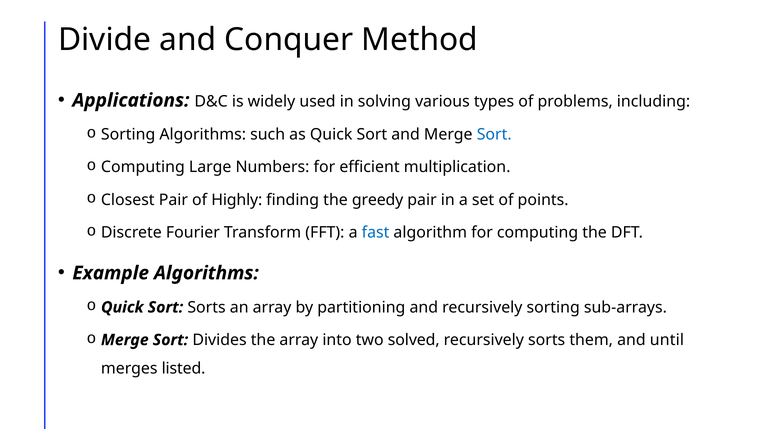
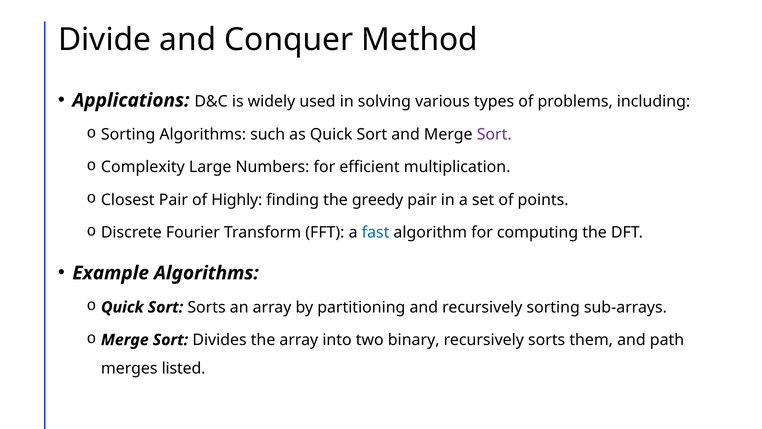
Sort colour: blue -> purple (494, 135)
Computing: Computing -> Complexity (143, 167)
solved: solved -> binary (414, 340)
until: until -> path (667, 340)
